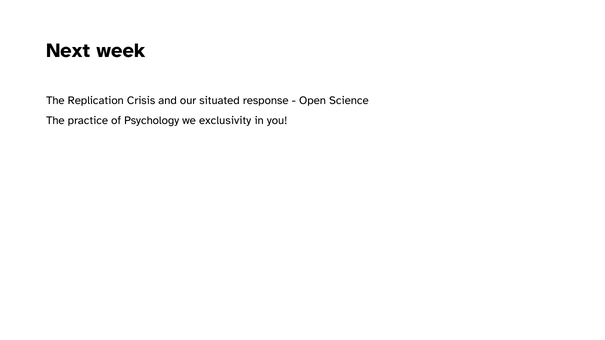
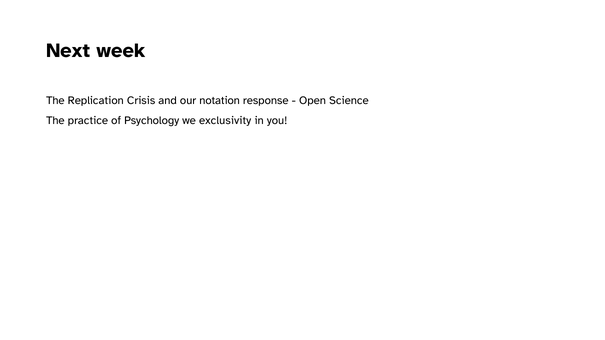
situated: situated -> notation (220, 100)
